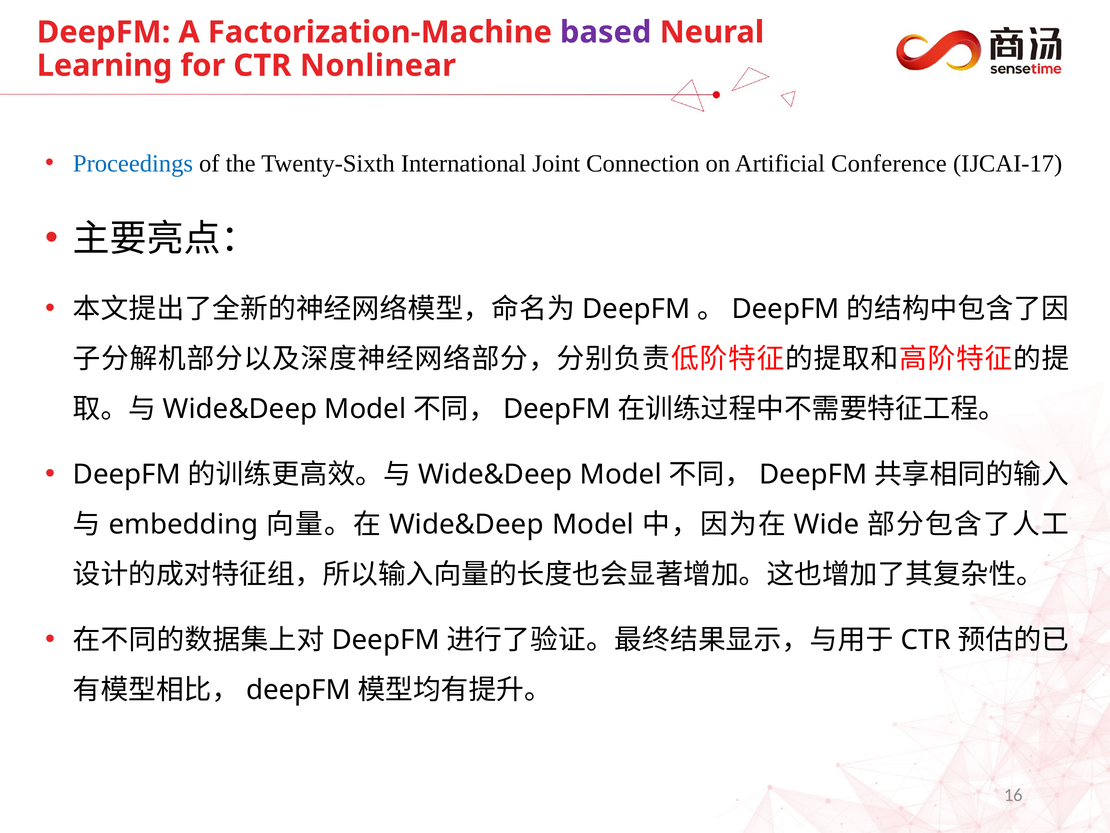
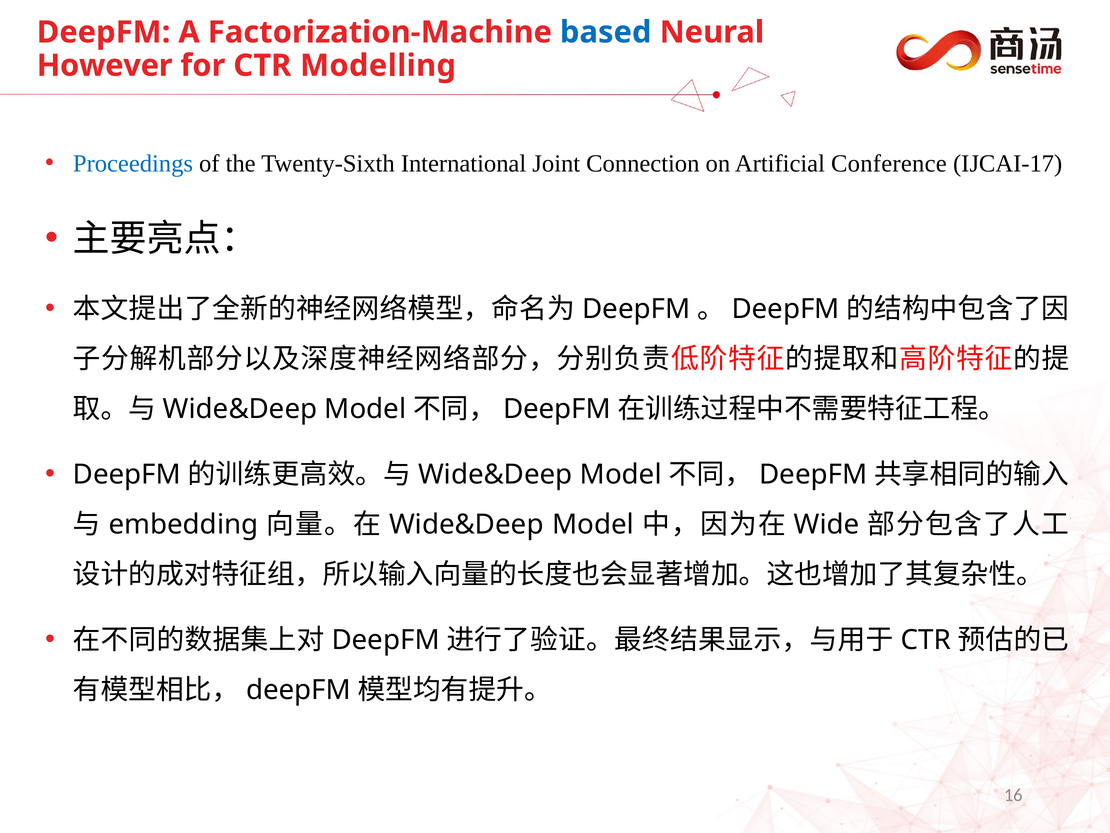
based colour: purple -> blue (606, 32)
Learning: Learning -> However (105, 66)
Nonlinear: Nonlinear -> Modelling (378, 66)
